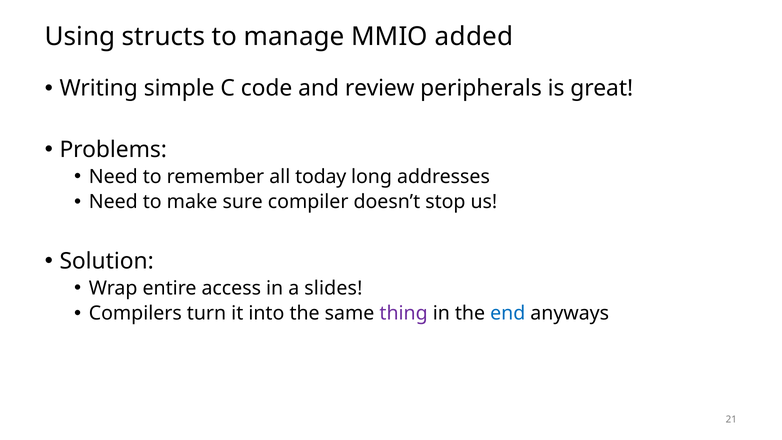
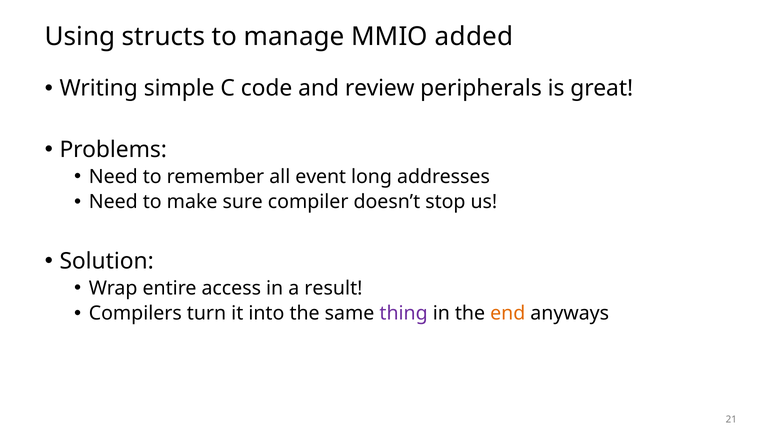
today: today -> event (321, 177)
slides: slides -> result (333, 288)
end colour: blue -> orange (508, 313)
